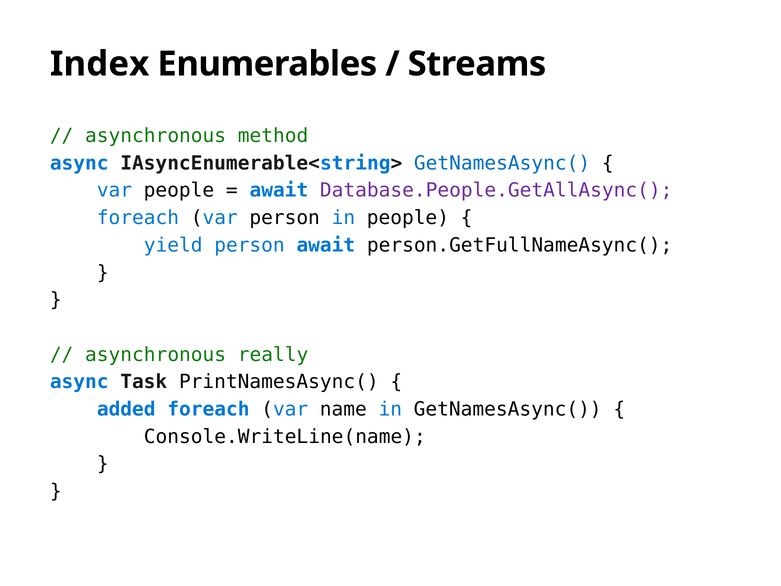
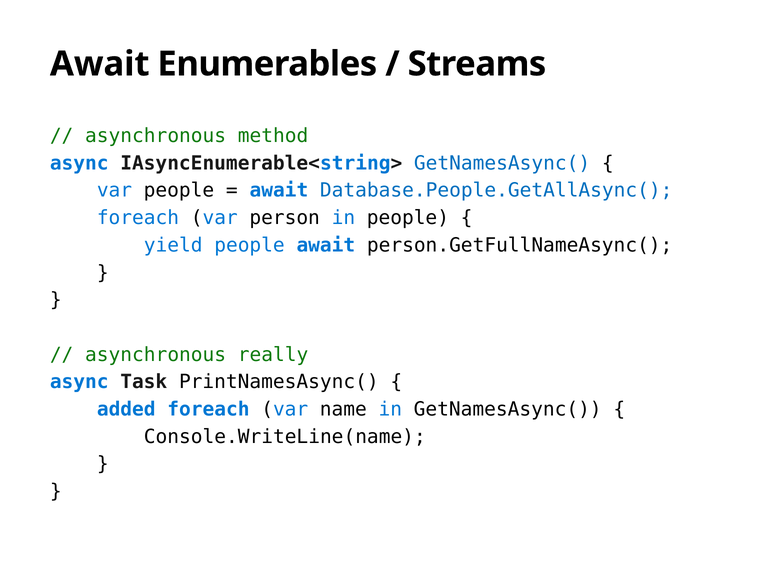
Index: Index -> Await (100, 64)
Database.People.GetAllAsync( colour: purple -> blue (496, 190)
yield person: person -> people (250, 245)
